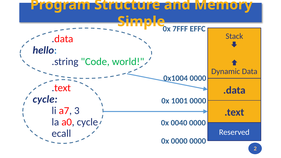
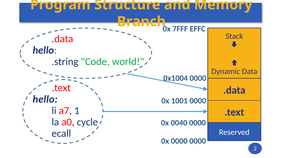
Simple: Simple -> Branch (141, 22)
cycle: cycle -> hello (45, 99)
3: 3 -> 1 (77, 111)
